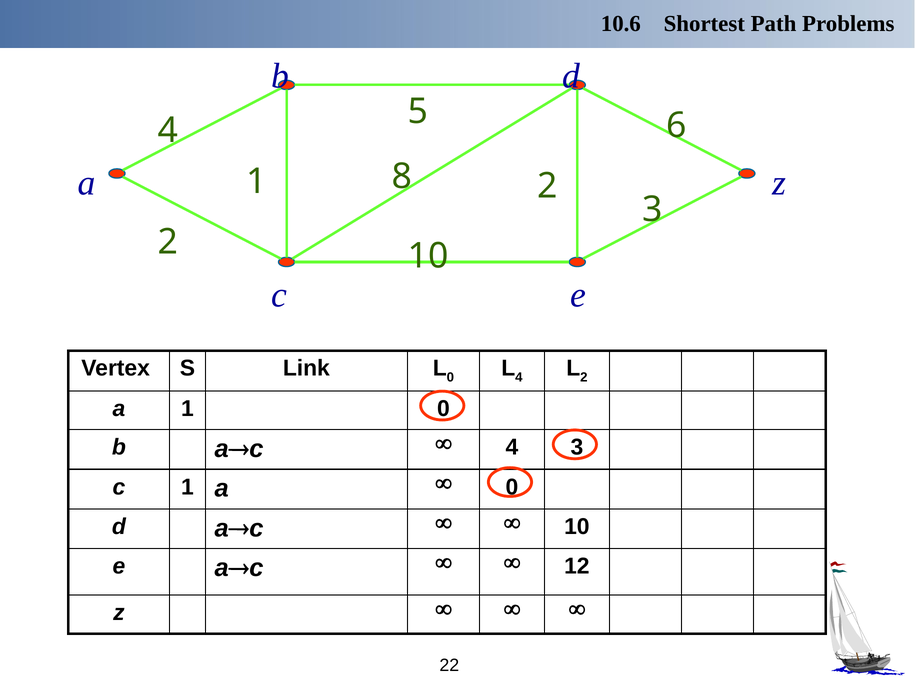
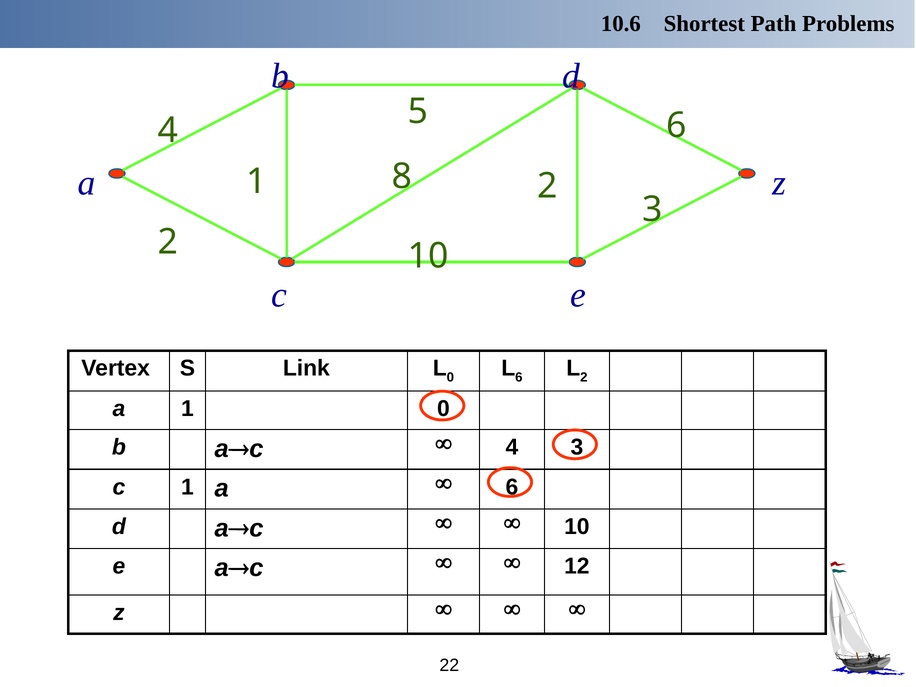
4: 4 -> 6 (519, 377)
0: 0 -> 6 (512, 487)
